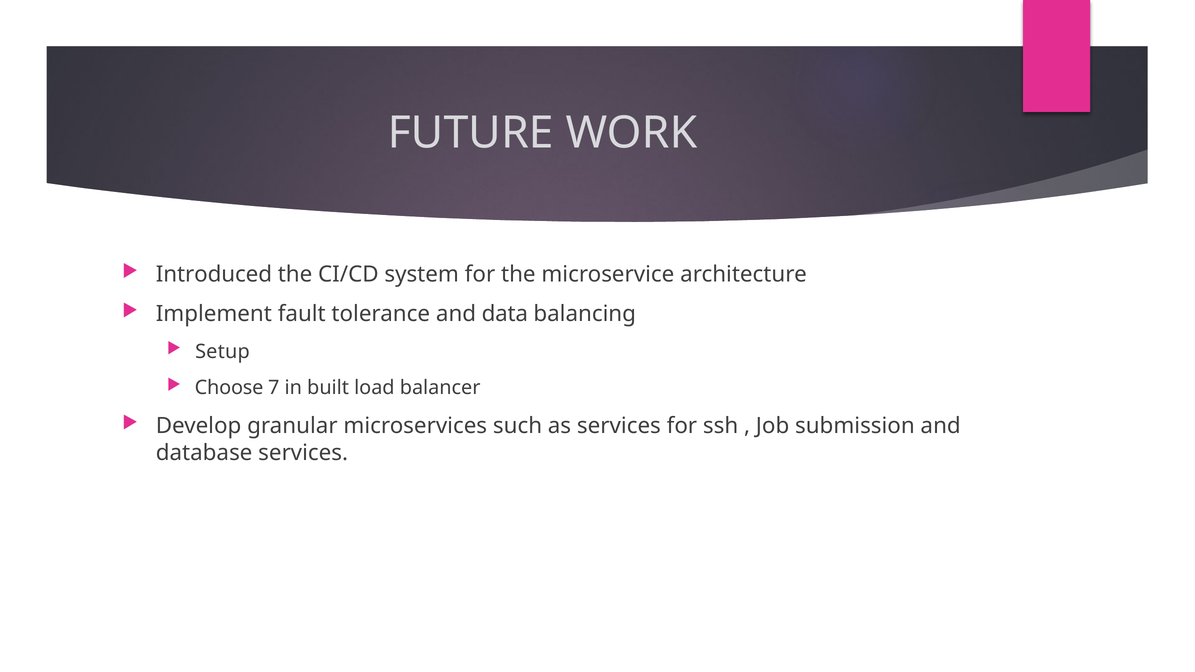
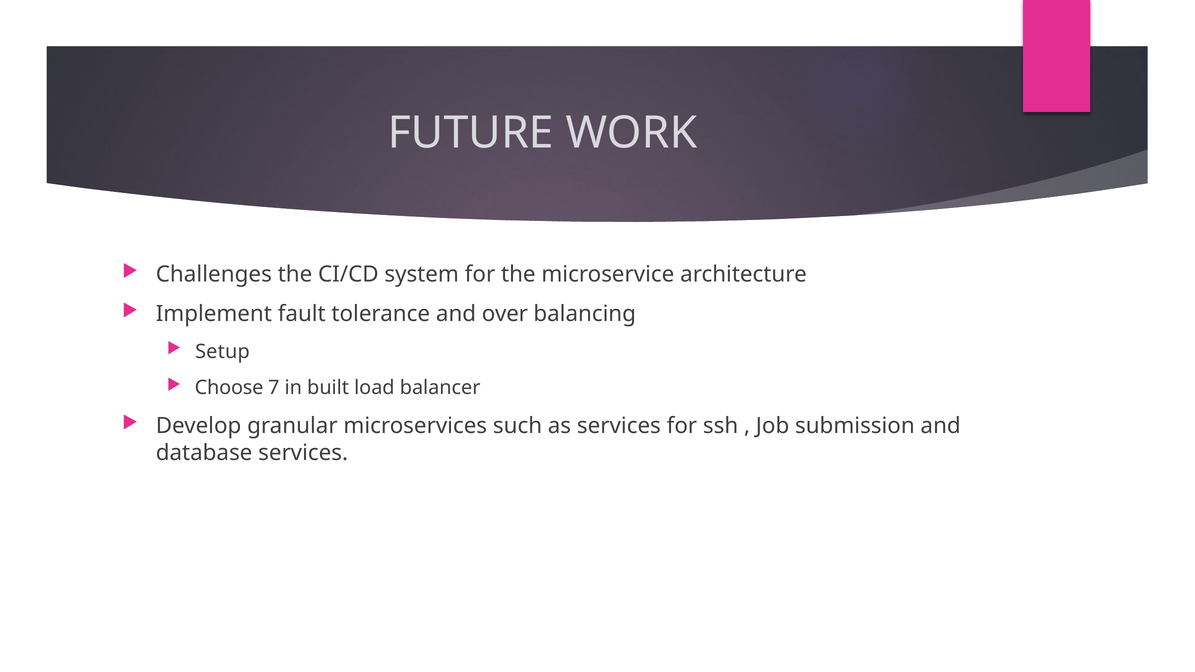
Introduced: Introduced -> Challenges (214, 275)
data: data -> over (505, 314)
